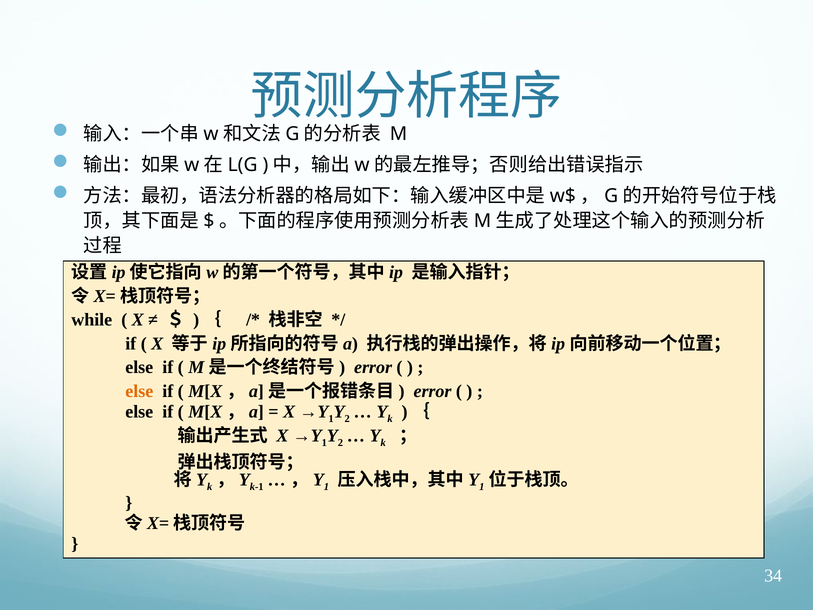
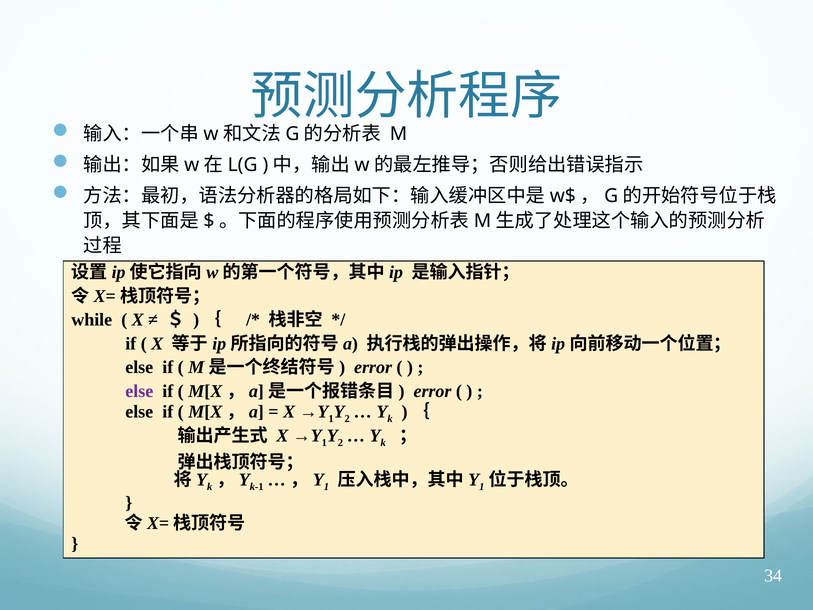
else colour: orange -> purple (139, 391)
